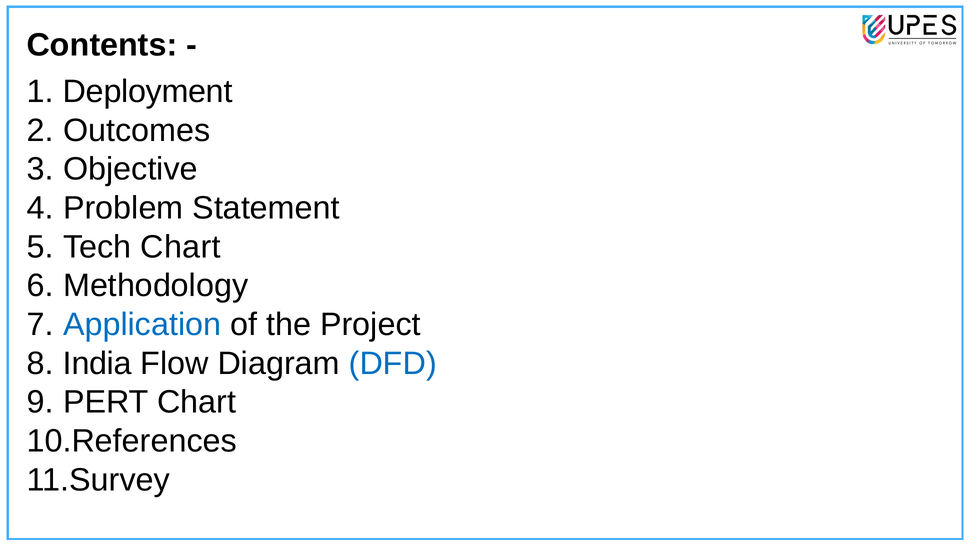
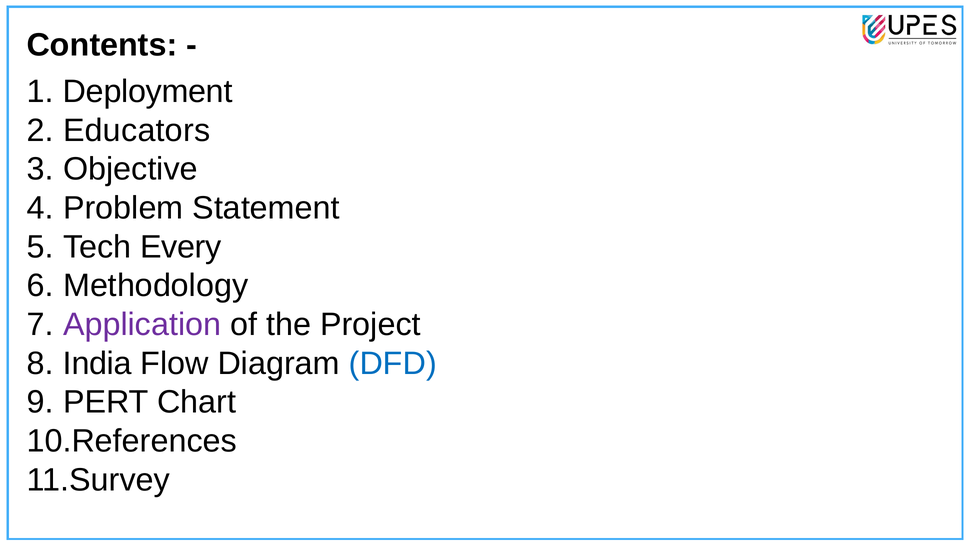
Outcomes: Outcomes -> Educators (137, 130)
Tech Chart: Chart -> Every (181, 247)
Application colour: blue -> purple (142, 324)
